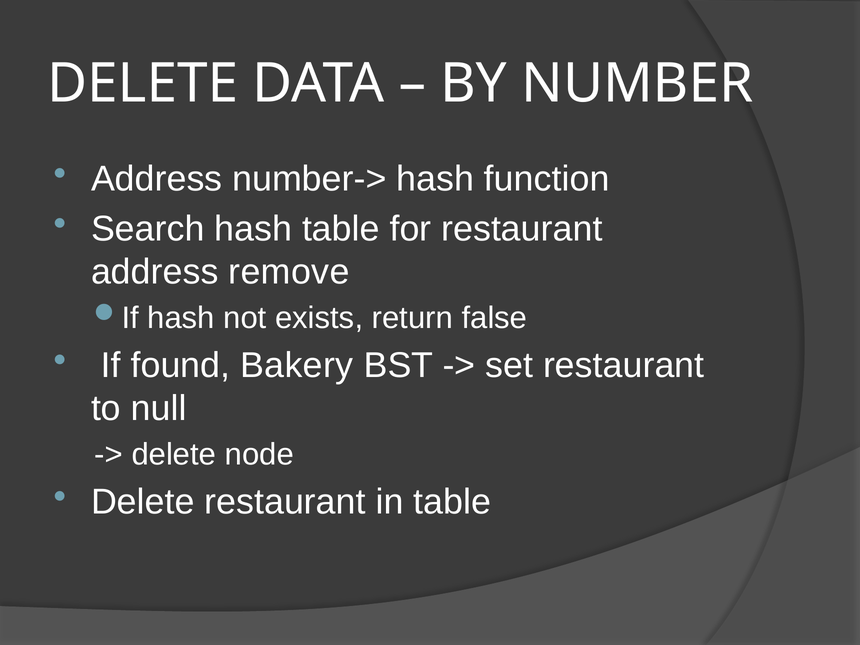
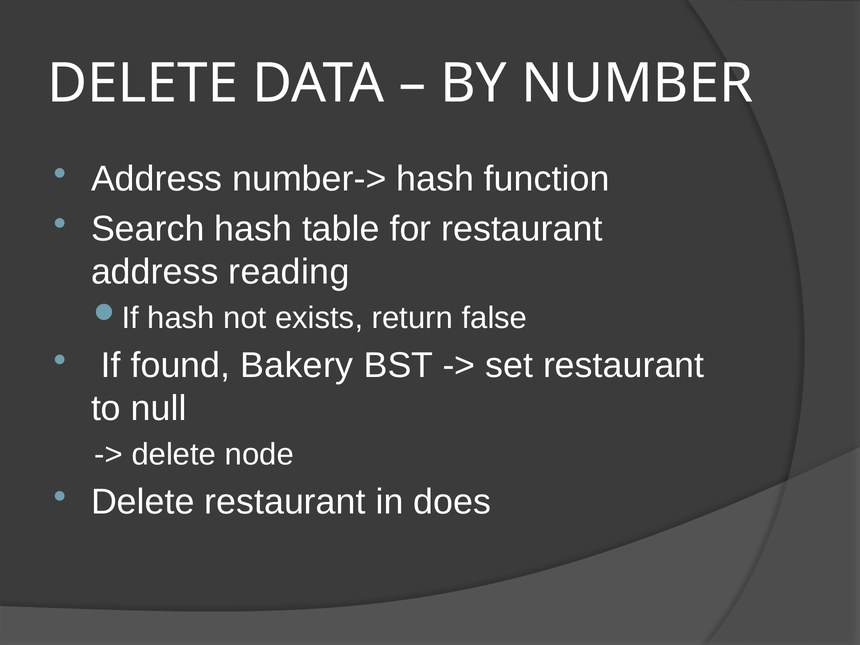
remove: remove -> reading (289, 272)
in table: table -> does (452, 502)
